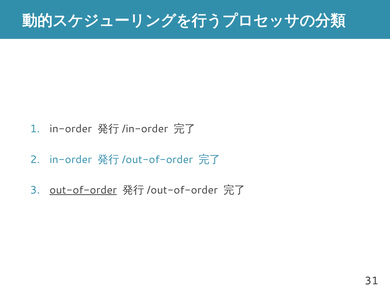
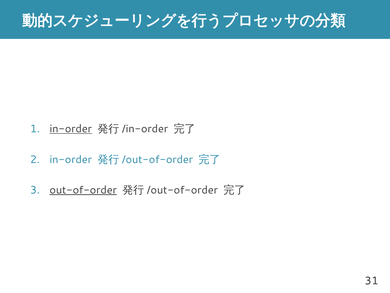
in-order underline: none -> present (71, 129)
